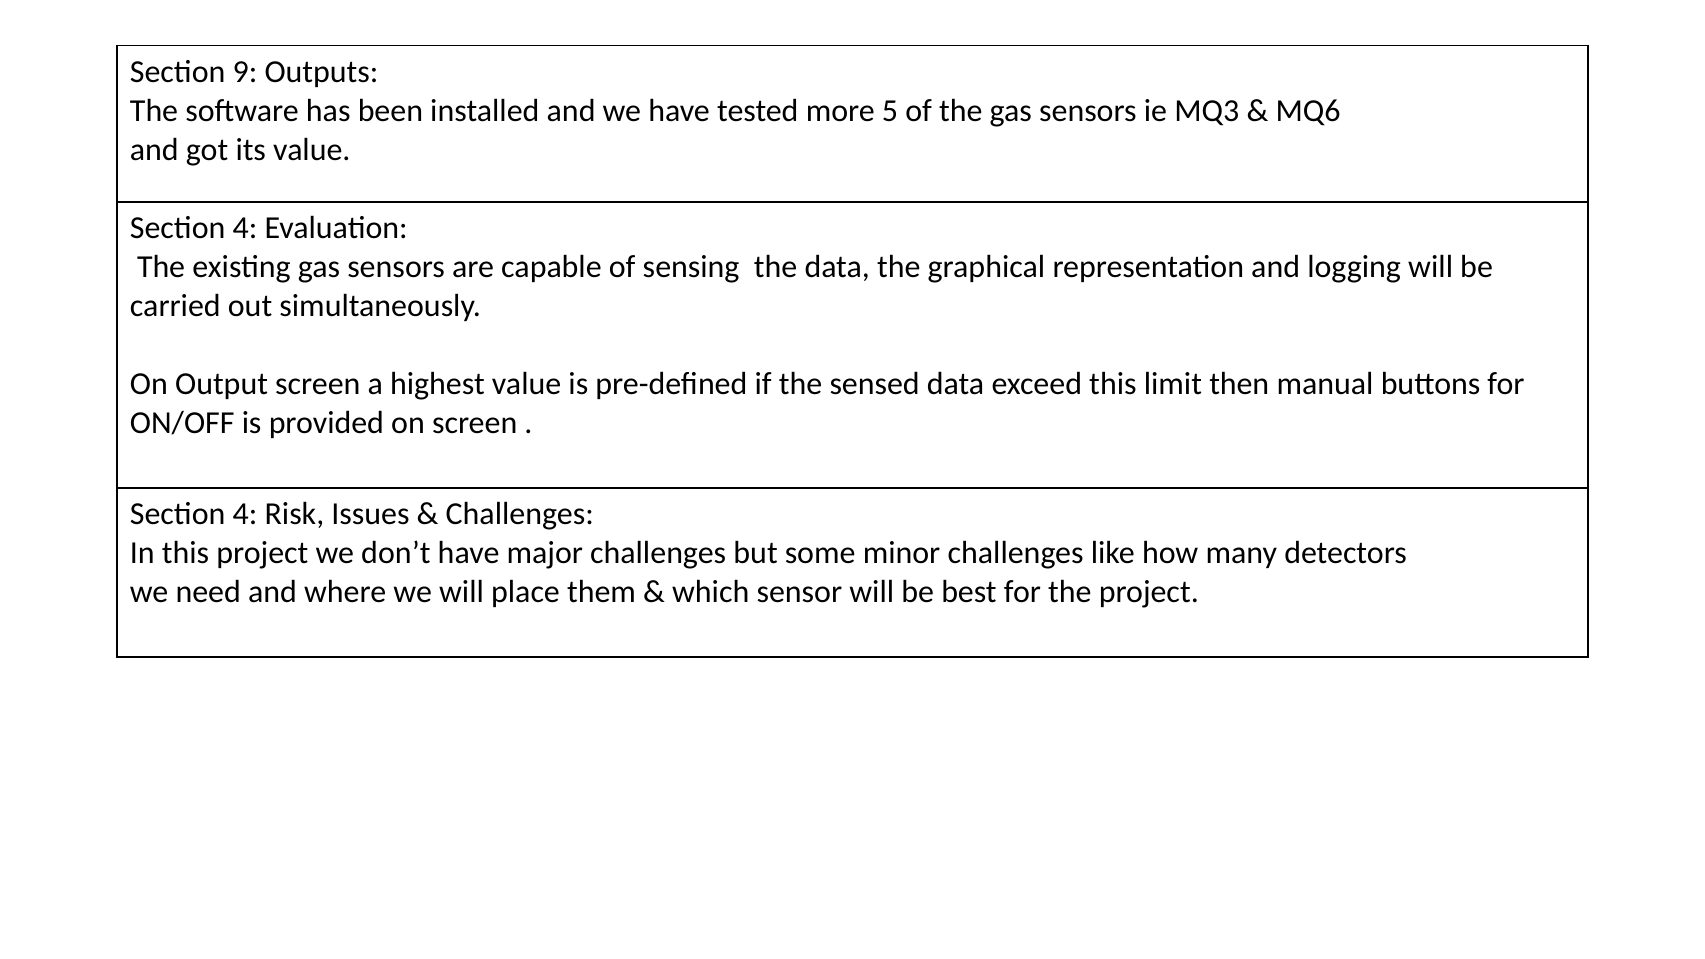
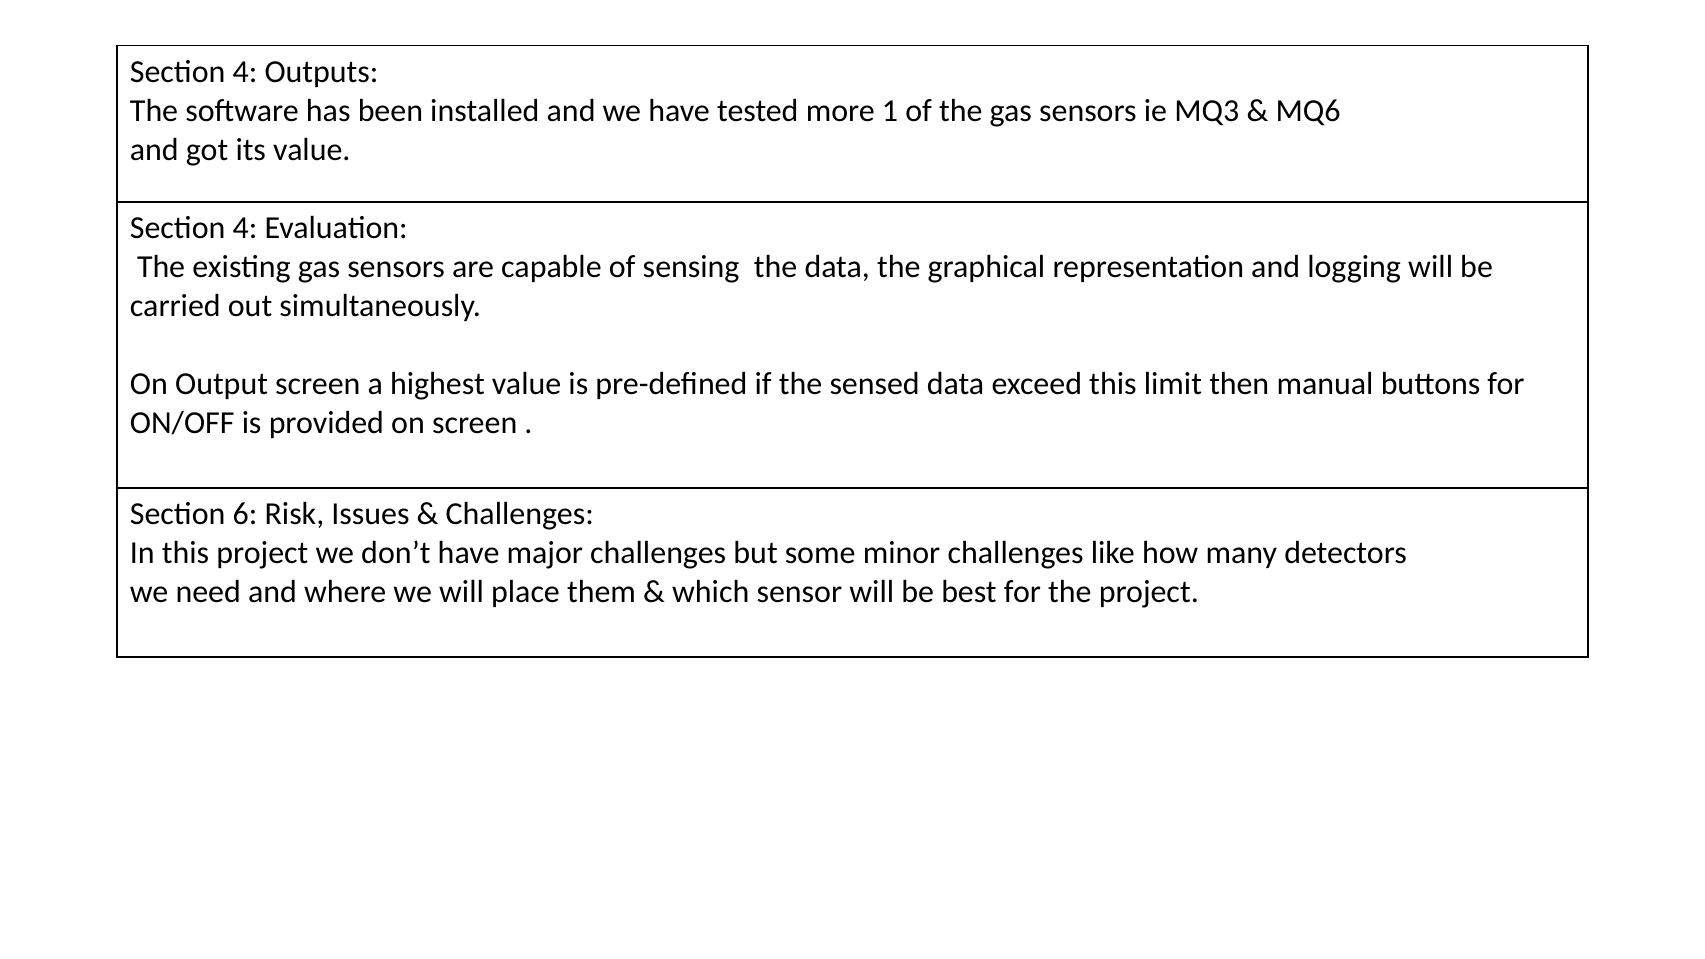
9: 9 -> 4 (245, 72)
5: 5 -> 1 (890, 111)
4: 4 -> 6 (245, 514)
